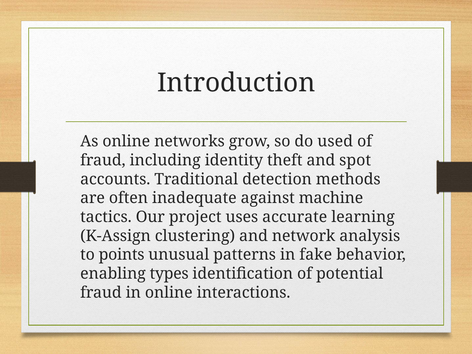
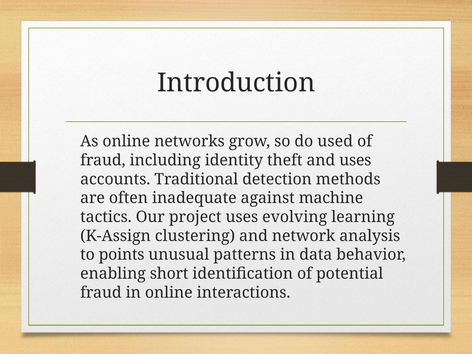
and spot: spot -> uses (355, 160)
accurate: accurate -> evolving (295, 217)
fake: fake -> data (316, 255)
types: types -> short (169, 274)
